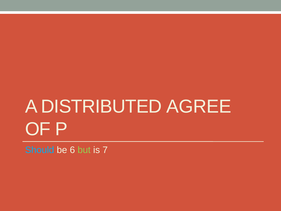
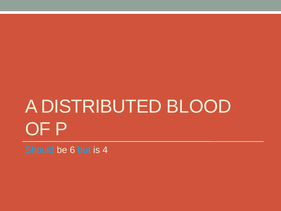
AGREE: AGREE -> BLOOD (199, 106)
but colour: light green -> light blue (84, 150)
7: 7 -> 4 (105, 150)
